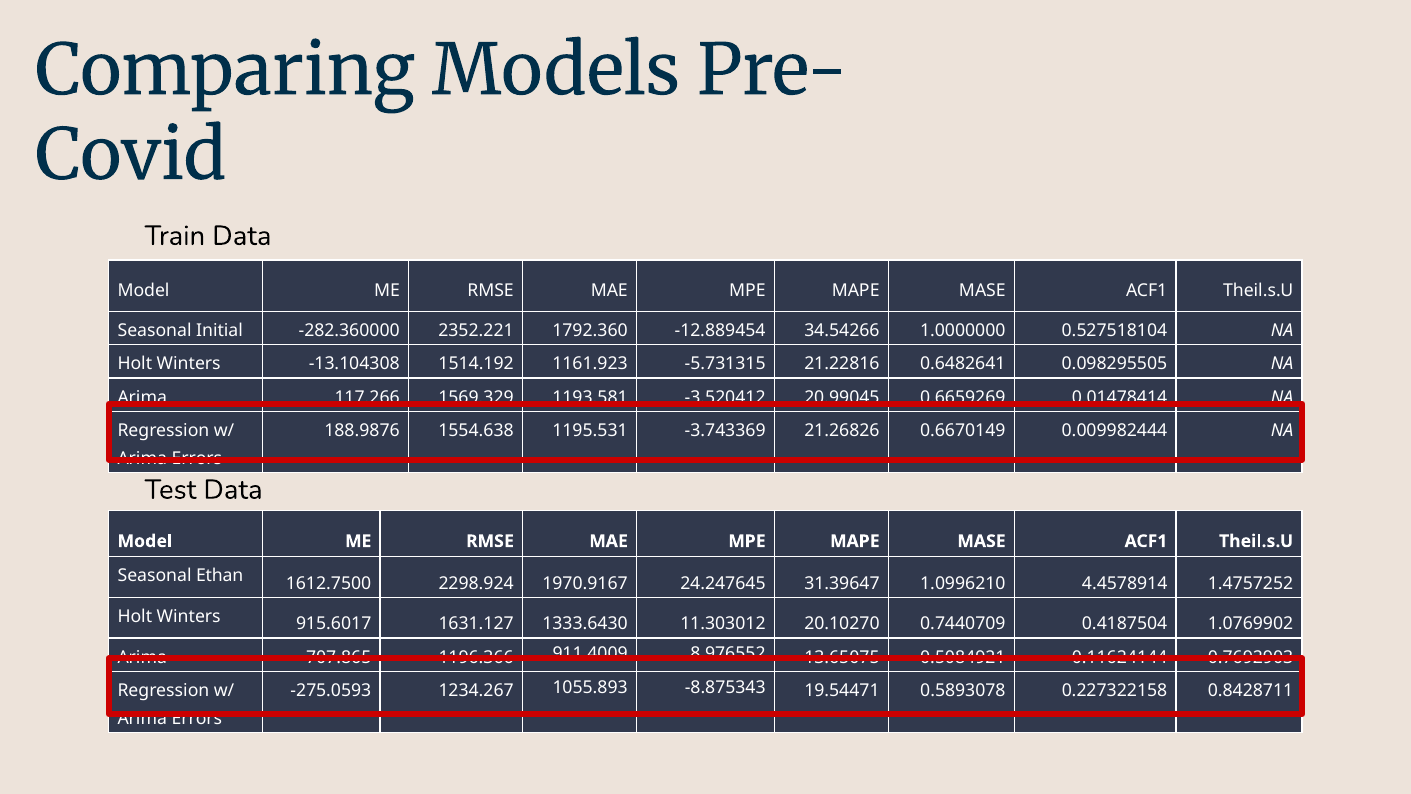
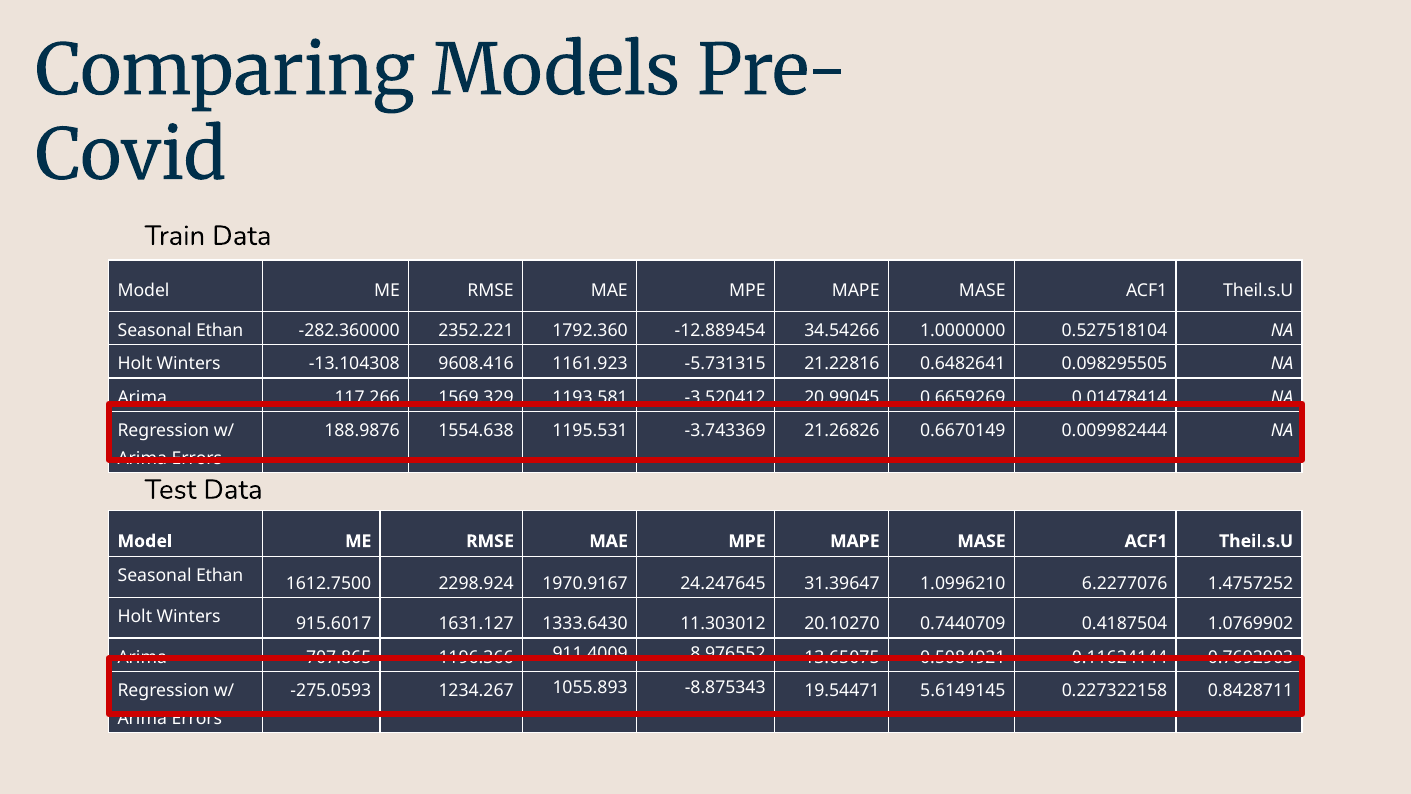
Initial: Initial -> Ethan (220, 331)
1514.192: 1514.192 -> 9608.416 (476, 364)
4.4578914: 4.4578914 -> 6.2277076 (1125, 583)
0.5893078: 0.5893078 -> 5.6149145 (963, 691)
